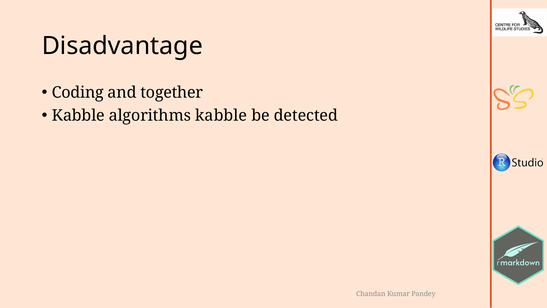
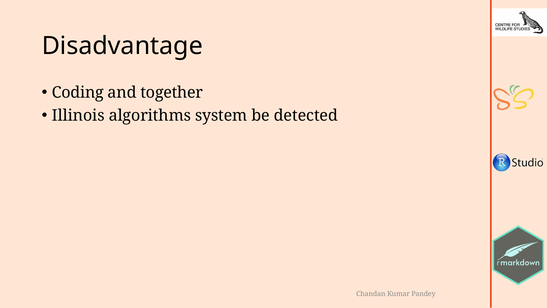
Kabble: Kabble -> Illinois (78, 115)
algorithms kabble: kabble -> system (221, 115)
